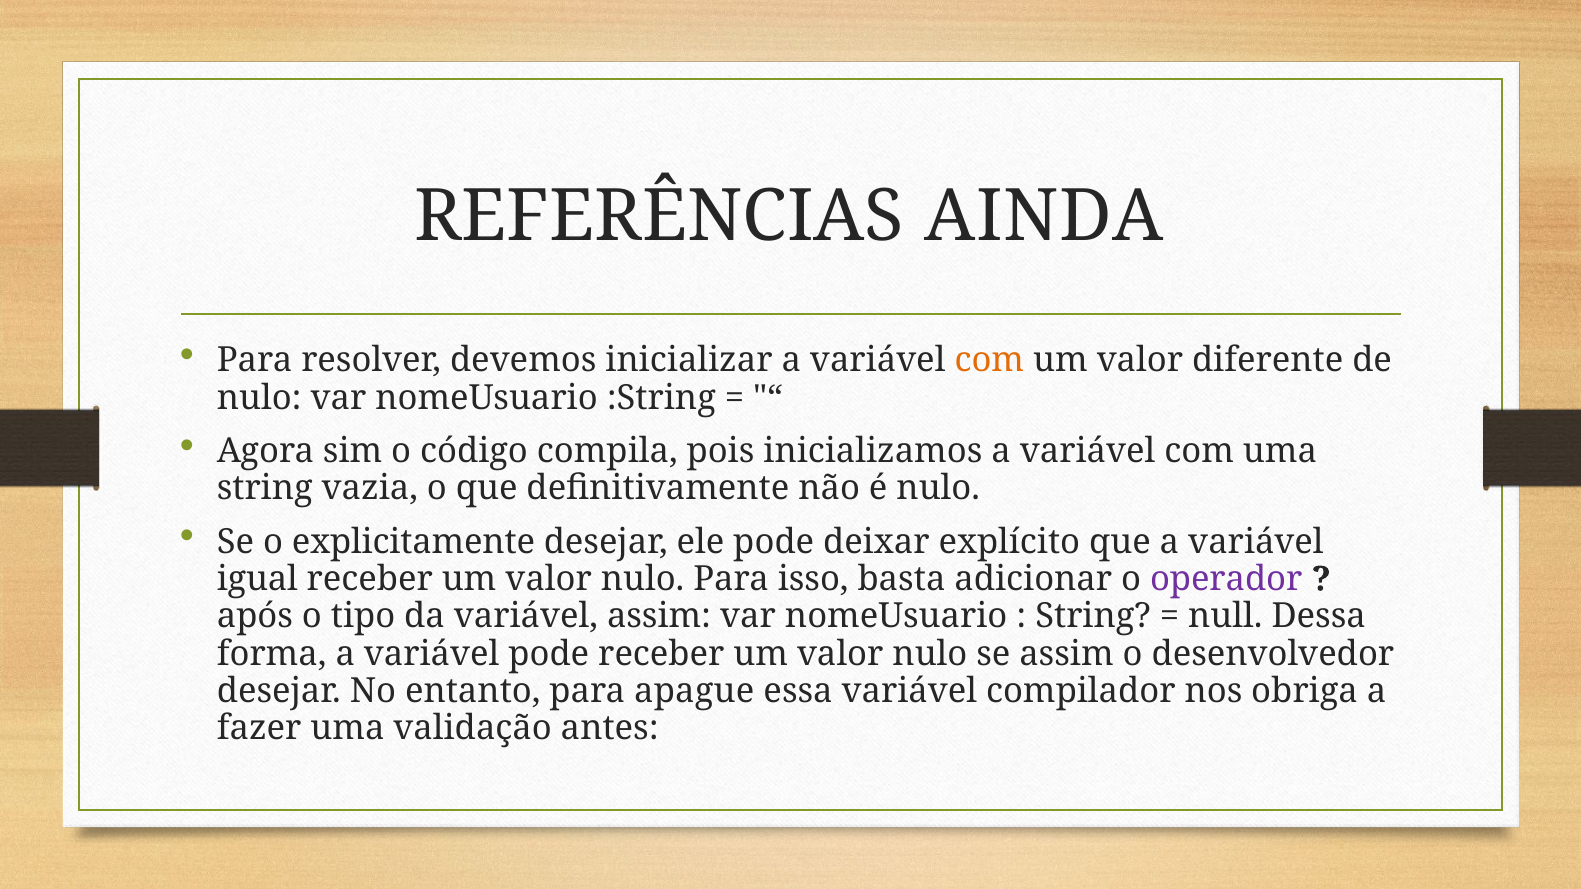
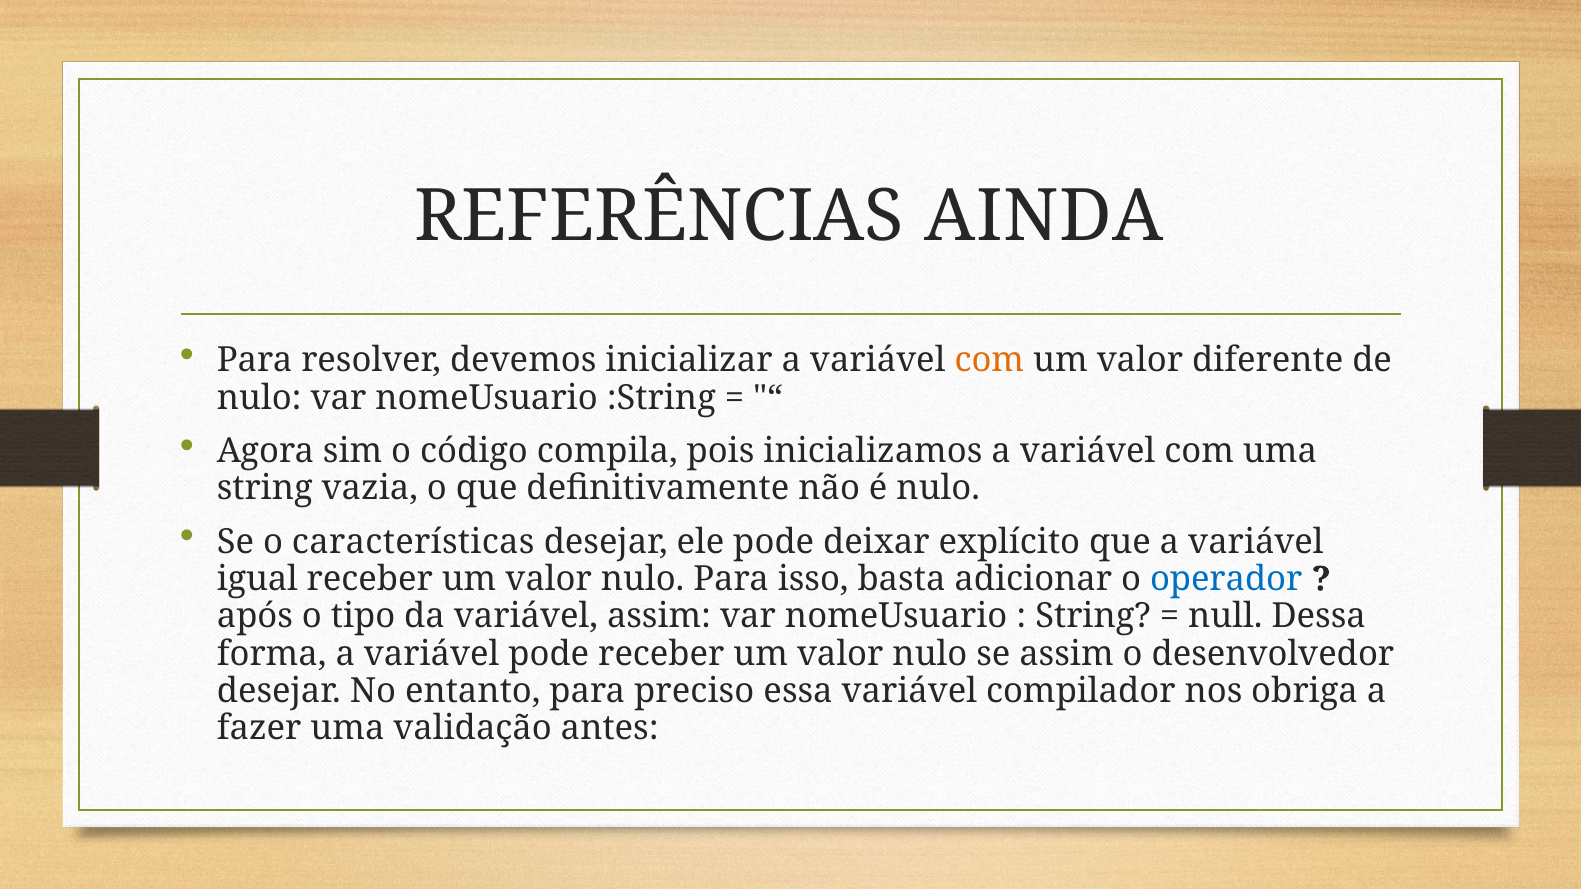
explicitamente: explicitamente -> características (413, 542)
operador colour: purple -> blue (1226, 579)
apague: apague -> preciso (694, 691)
